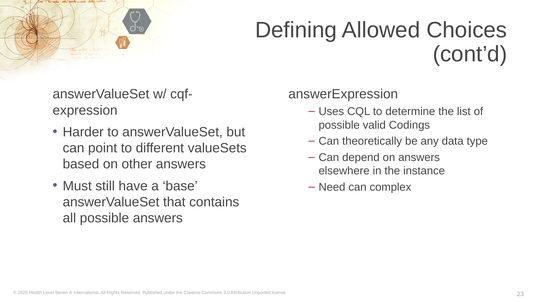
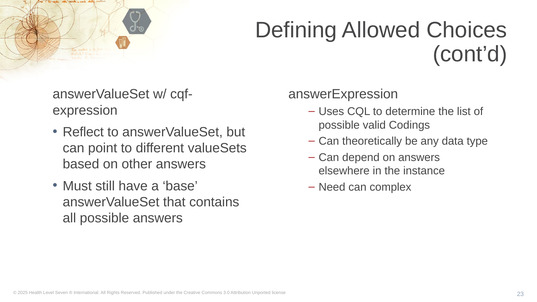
Harder: Harder -> Reflect (83, 132)
